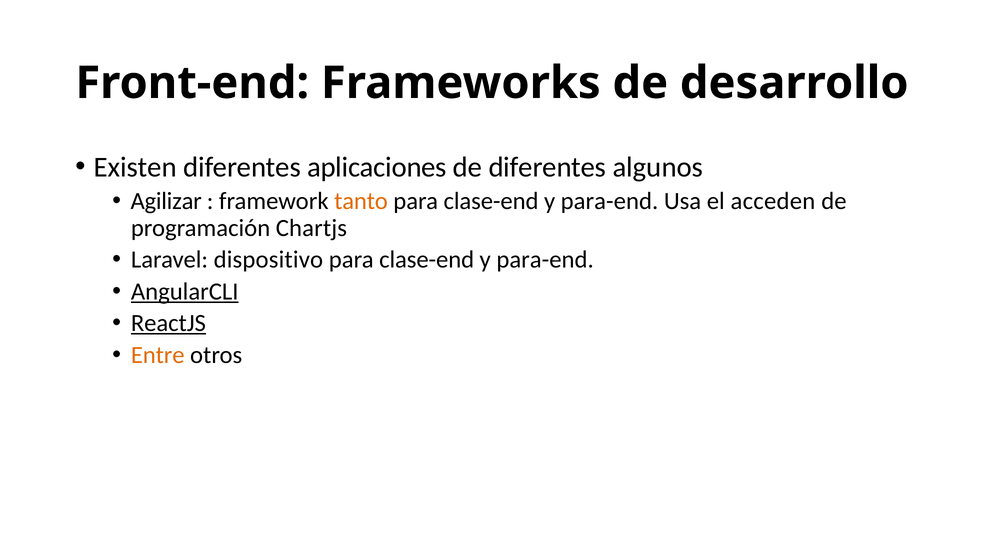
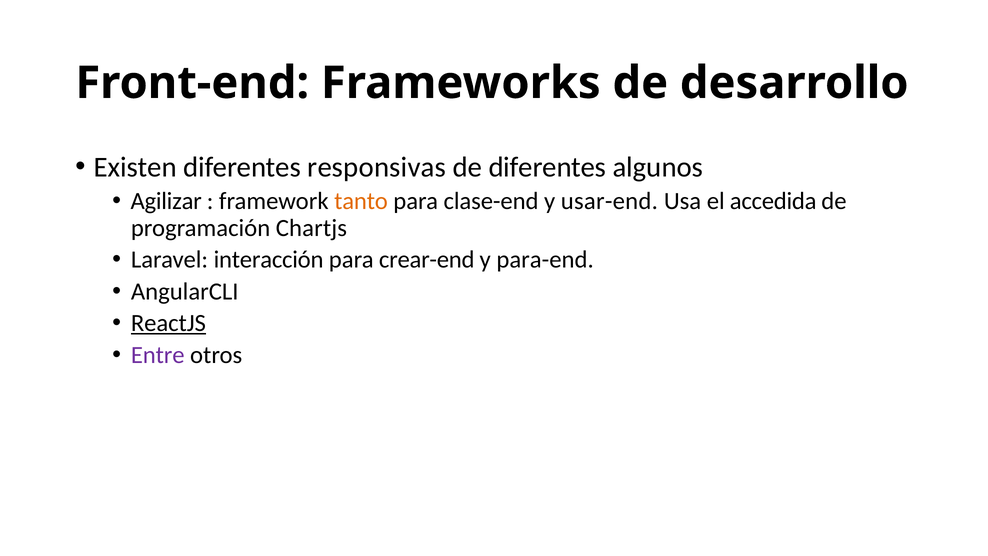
aplicaciones: aplicaciones -> responsivas (377, 167)
para-end: para-end -> usar-end (609, 201)
acceden: acceden -> accedida (773, 201)
dispositivo: dispositivo -> interacción (269, 260)
clase-end: clase-end -> crear-end (427, 260)
AngularCLI underline: present -> none (185, 291)
Entre colour: orange -> purple (158, 355)
